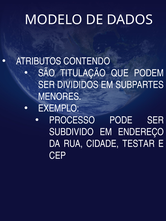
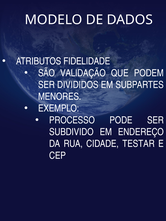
CONTENDO: CONTENDO -> FIDELIDADE (87, 61)
TITULAÇÃO: TITULAÇÃO -> VALIDAÇÃO (83, 73)
